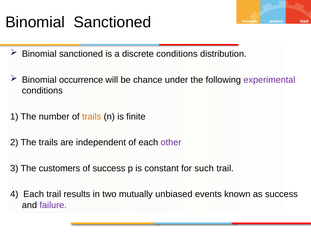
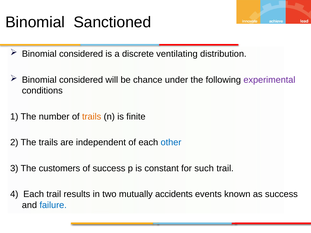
sanctioned: sanctioned -> considered (81, 54)
discrete conditions: conditions -> ventilating (177, 54)
occurrence: occurrence -> considered (81, 80)
other colour: purple -> blue (171, 143)
unbiased: unbiased -> accidents (174, 194)
failure colour: purple -> blue (53, 205)
